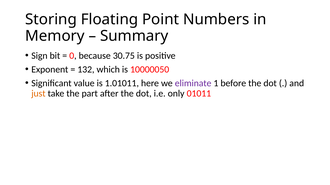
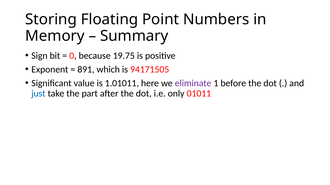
30.75: 30.75 -> 19.75 (124, 56)
132: 132 -> 891 (86, 70)
10000050: 10000050 -> 94171505 (150, 70)
just colour: orange -> blue (38, 94)
